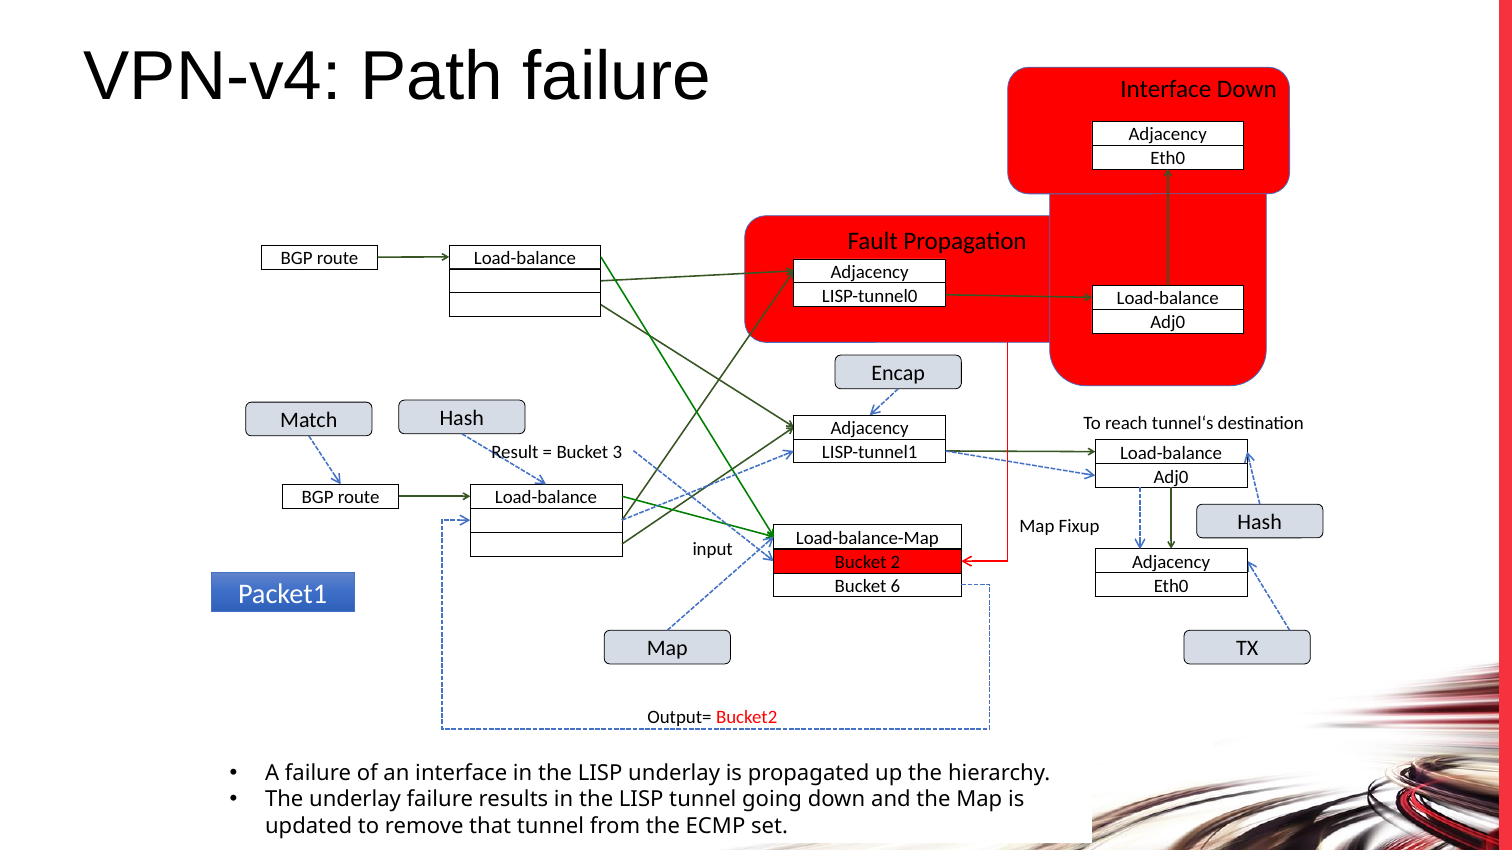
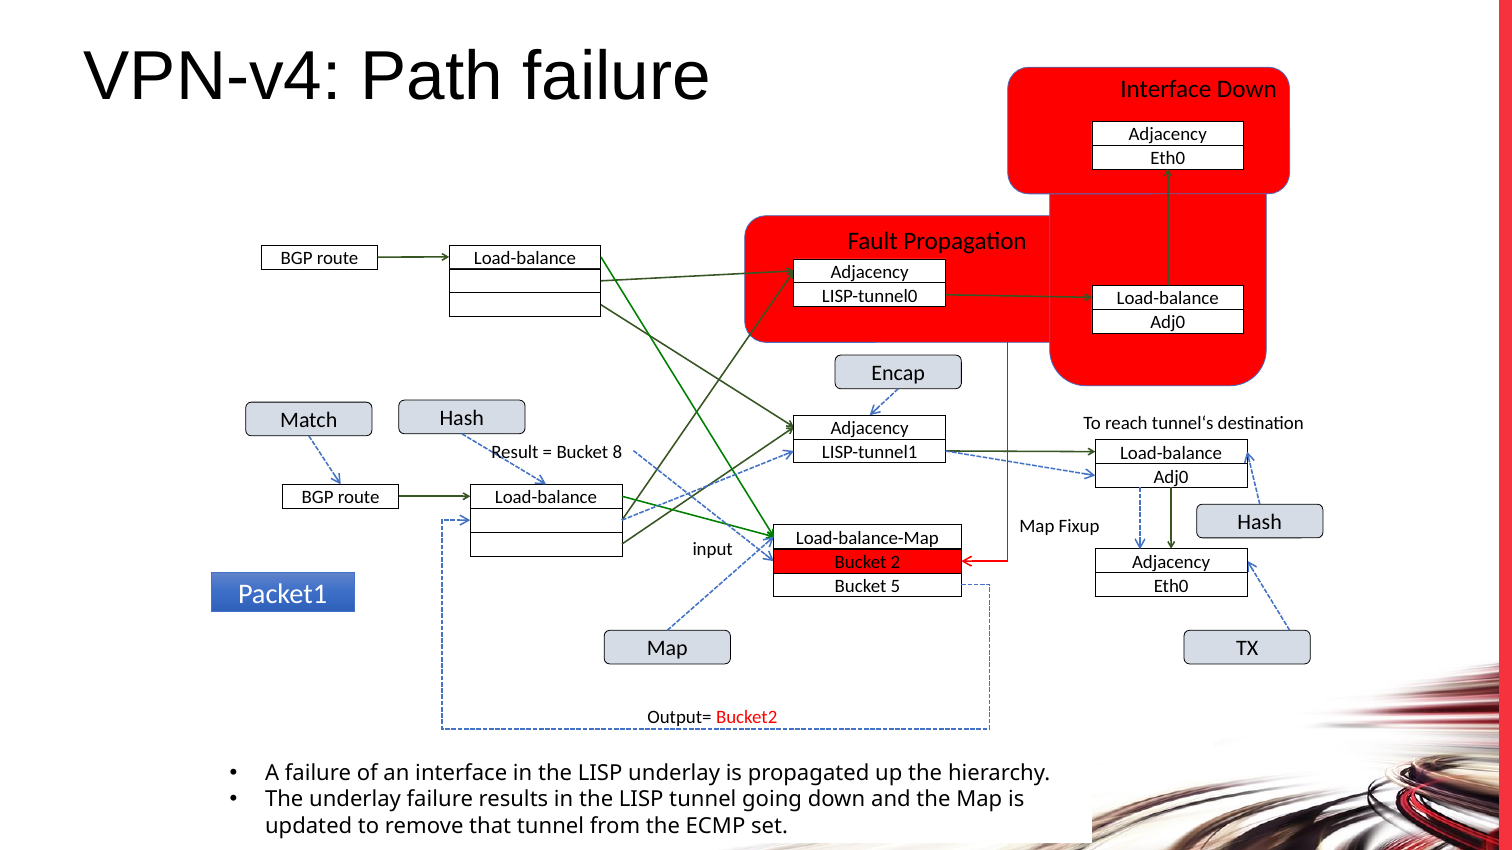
3: 3 -> 8 (617, 452)
6: 6 -> 5 (895, 586)
